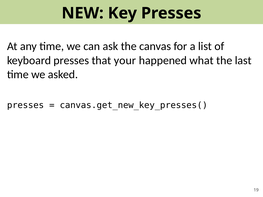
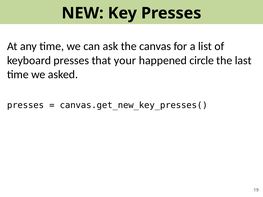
what: what -> circle (202, 60)
